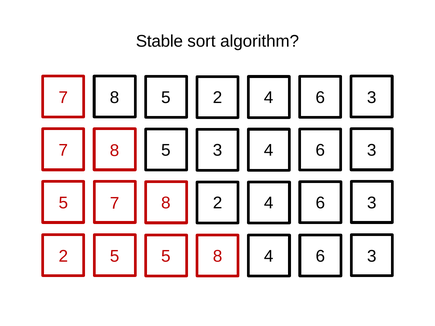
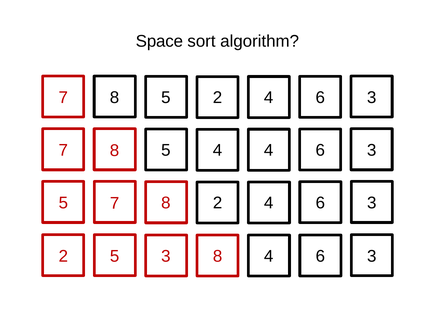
Stable: Stable -> Space (159, 41)
5 3: 3 -> 4 (217, 150)
5 5: 5 -> 3 (166, 256)
